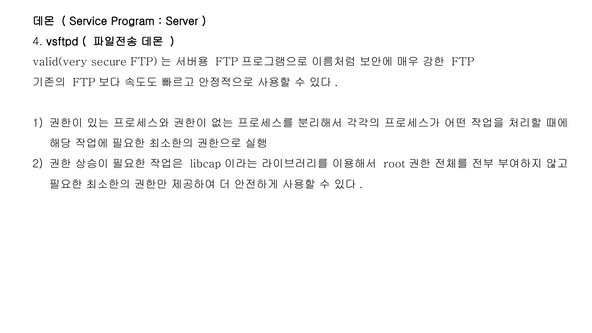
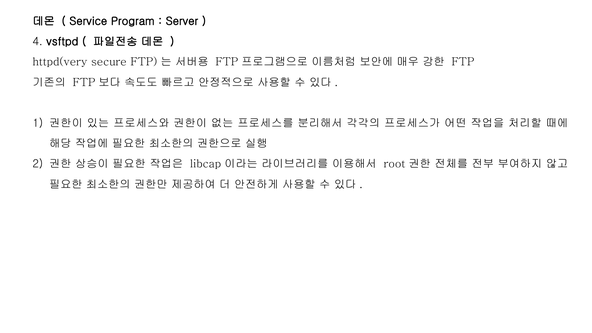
valid(very: valid(very -> httpd(very (60, 62)
